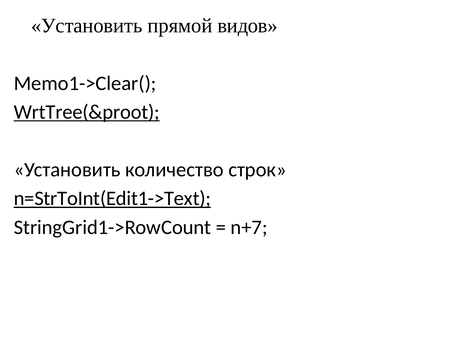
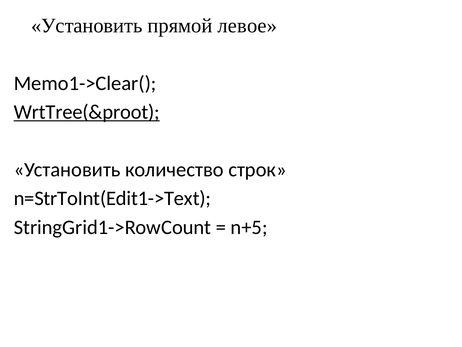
видов: видов -> левое (247, 26)
n=StrToInt(Edit1->Text underline: present -> none (112, 198)
n+7: n+7 -> n+5 (249, 227)
